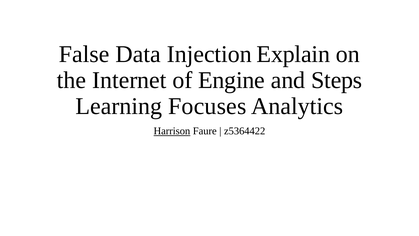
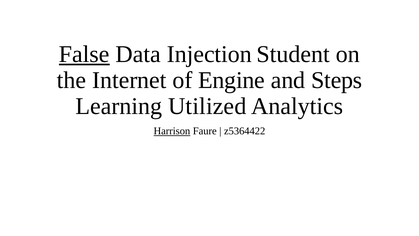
False underline: none -> present (84, 54)
Explain: Explain -> Student (293, 54)
Focuses: Focuses -> Utilized (207, 106)
